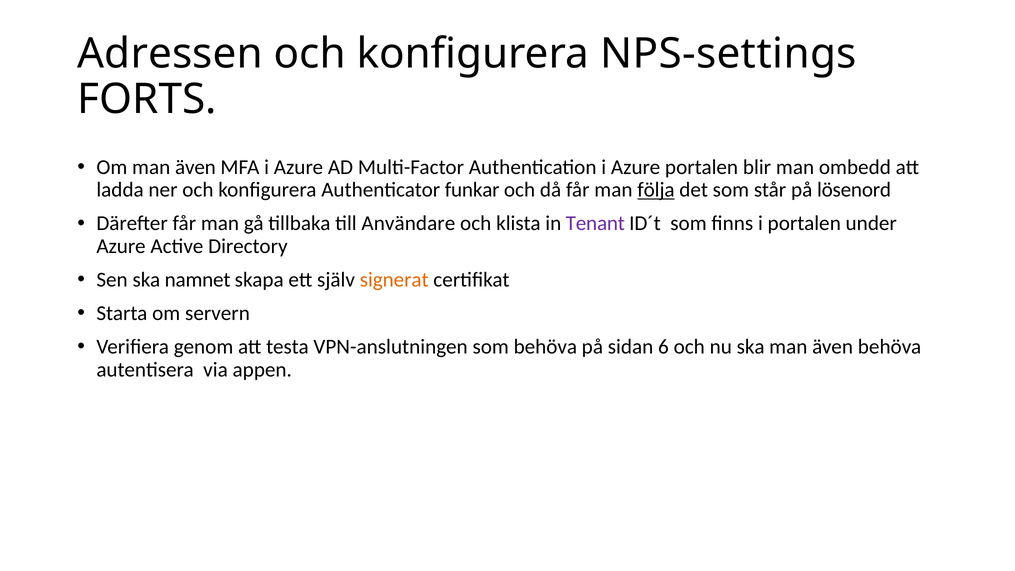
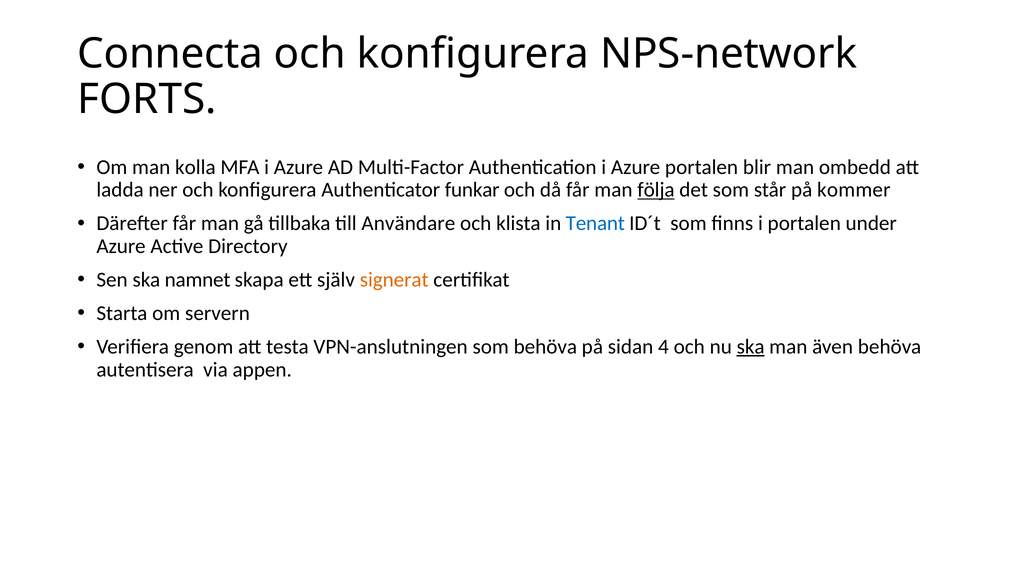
Adressen: Adressen -> Connecta (170, 54)
NPS-settings: NPS-settings -> NPS-network (729, 54)
Om man även: även -> kolla (195, 167)
lösenord: lösenord -> kommer (854, 190)
Tenant colour: purple -> blue (595, 223)
6: 6 -> 4 (663, 347)
ska underline: none -> present (751, 347)
